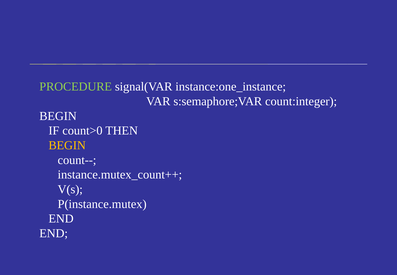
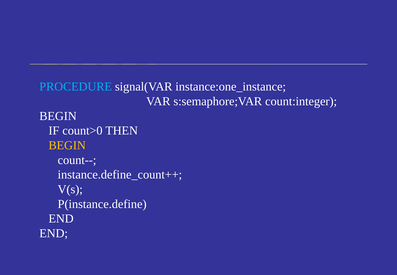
PROCEDURE colour: light green -> light blue (76, 87)
instance.mutex_count++: instance.mutex_count++ -> instance.define_count++ (120, 175)
P(instance.mutex: P(instance.mutex -> P(instance.define (102, 204)
